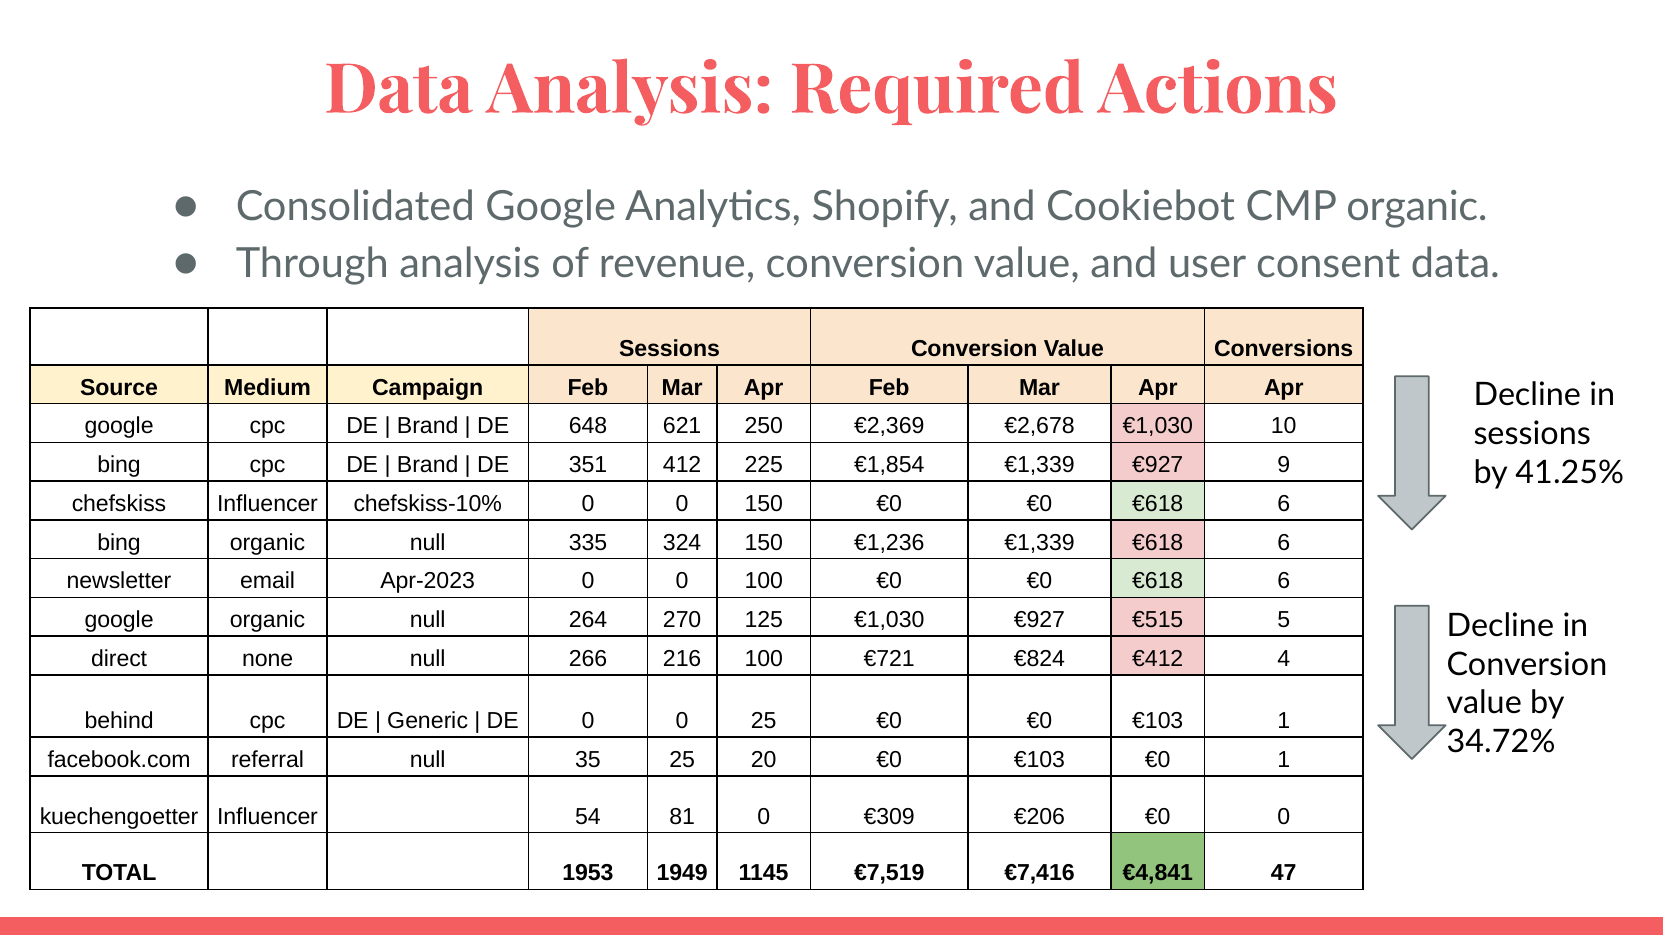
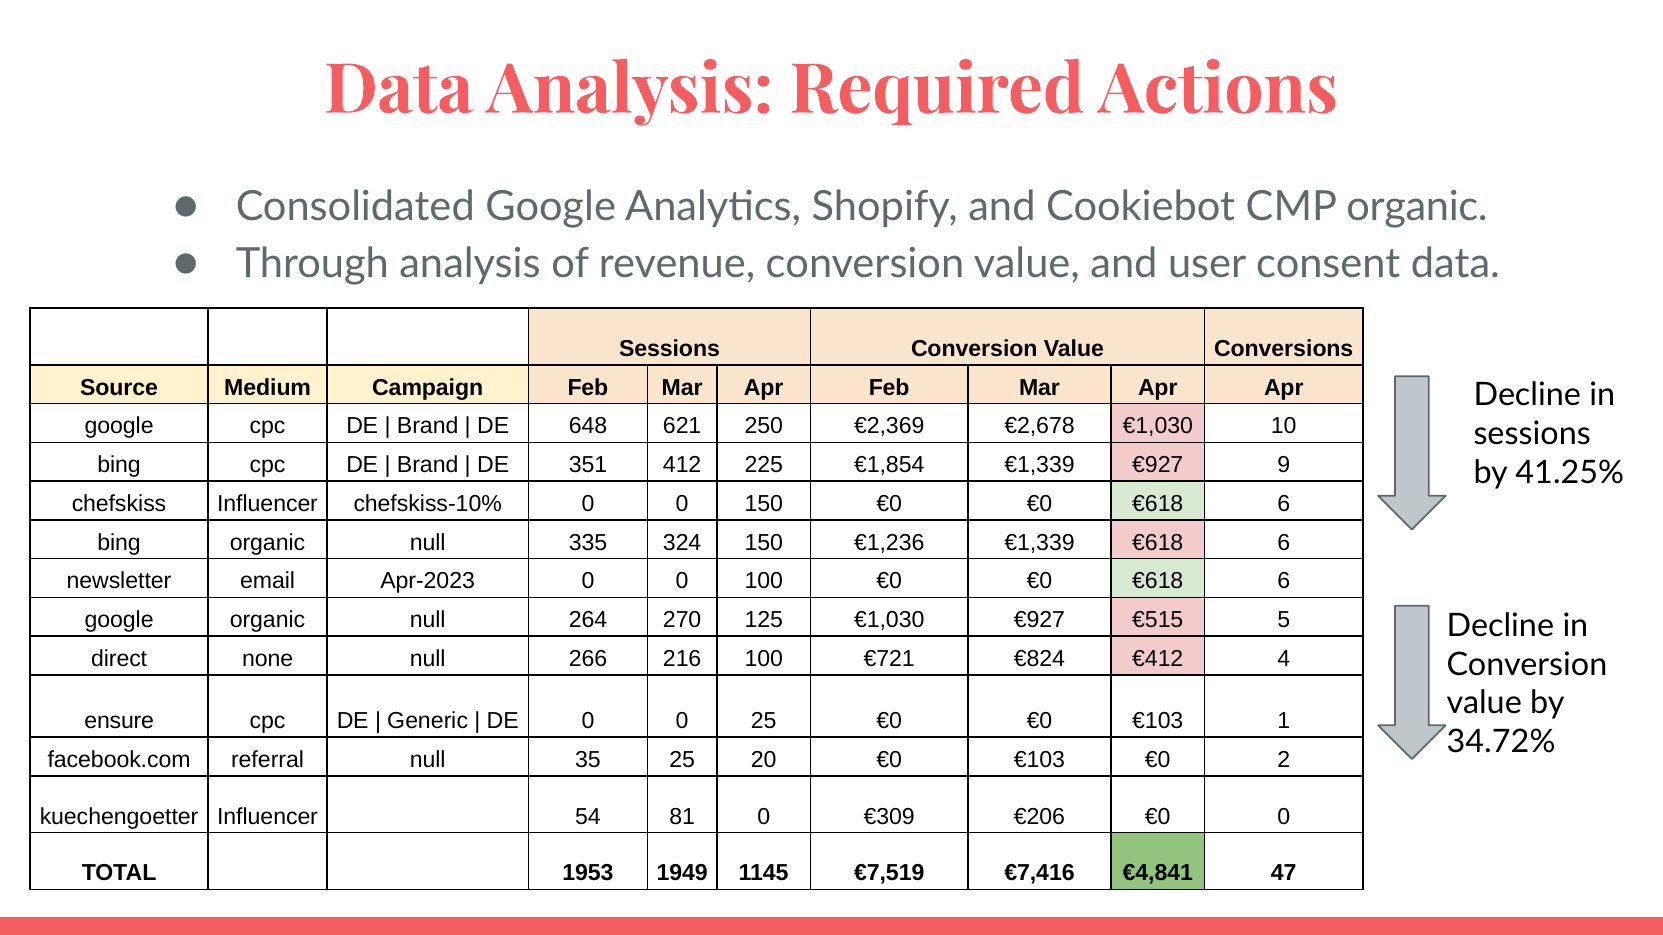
behind: behind -> ensure (119, 721)
€0 1: 1 -> 2 (1284, 760)
